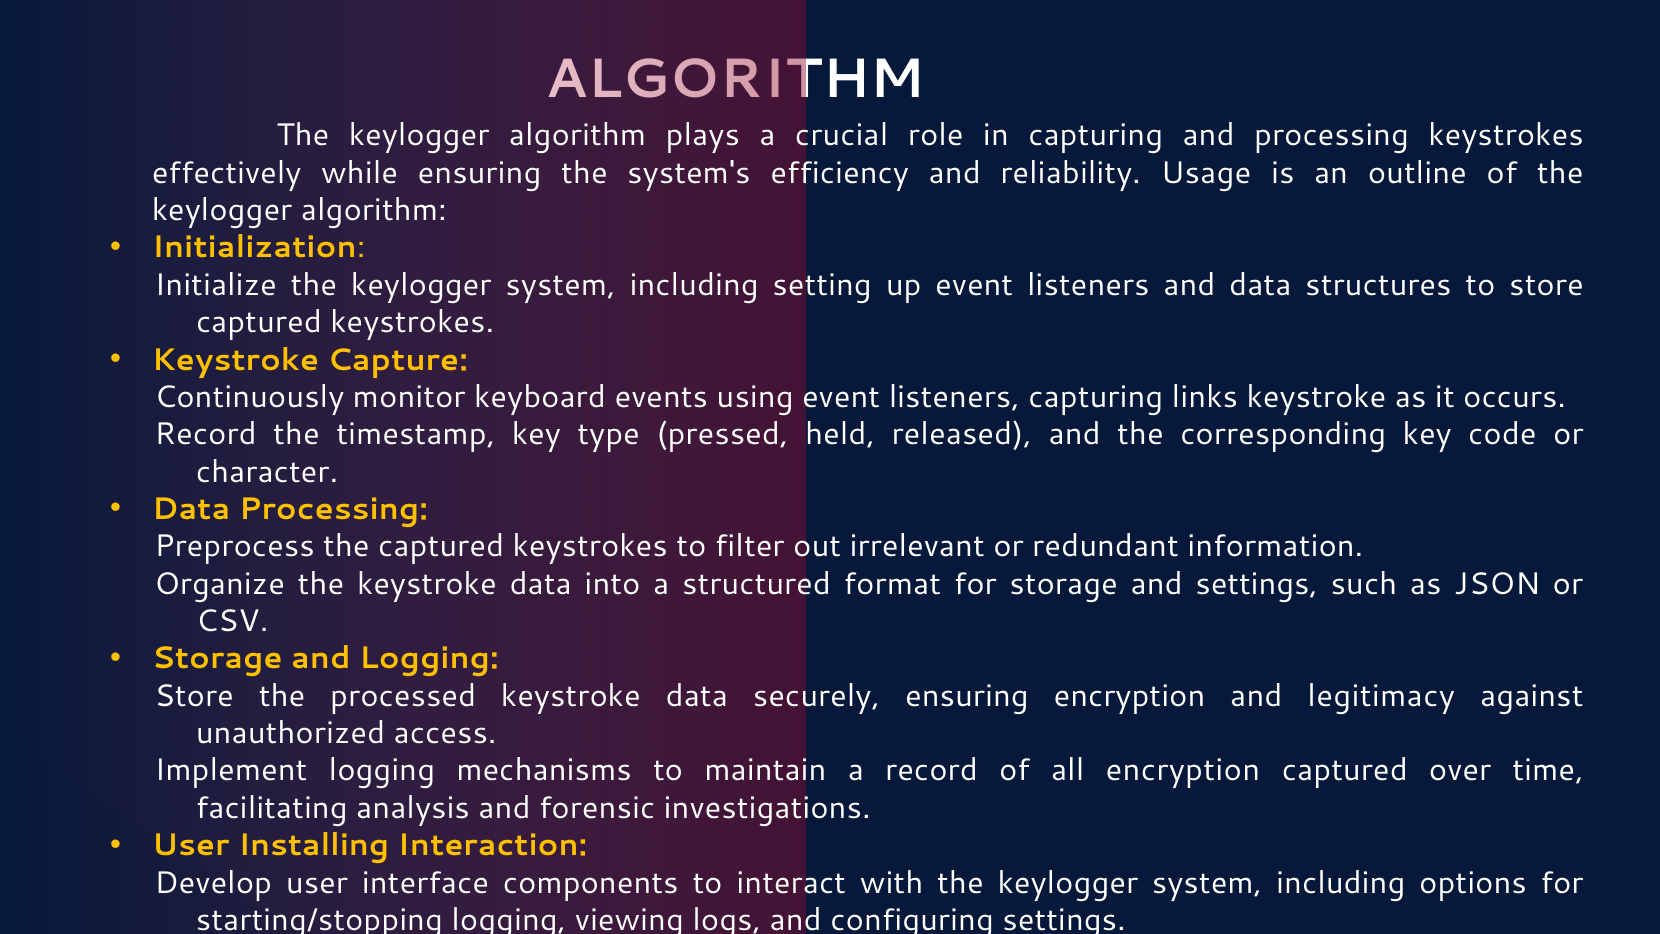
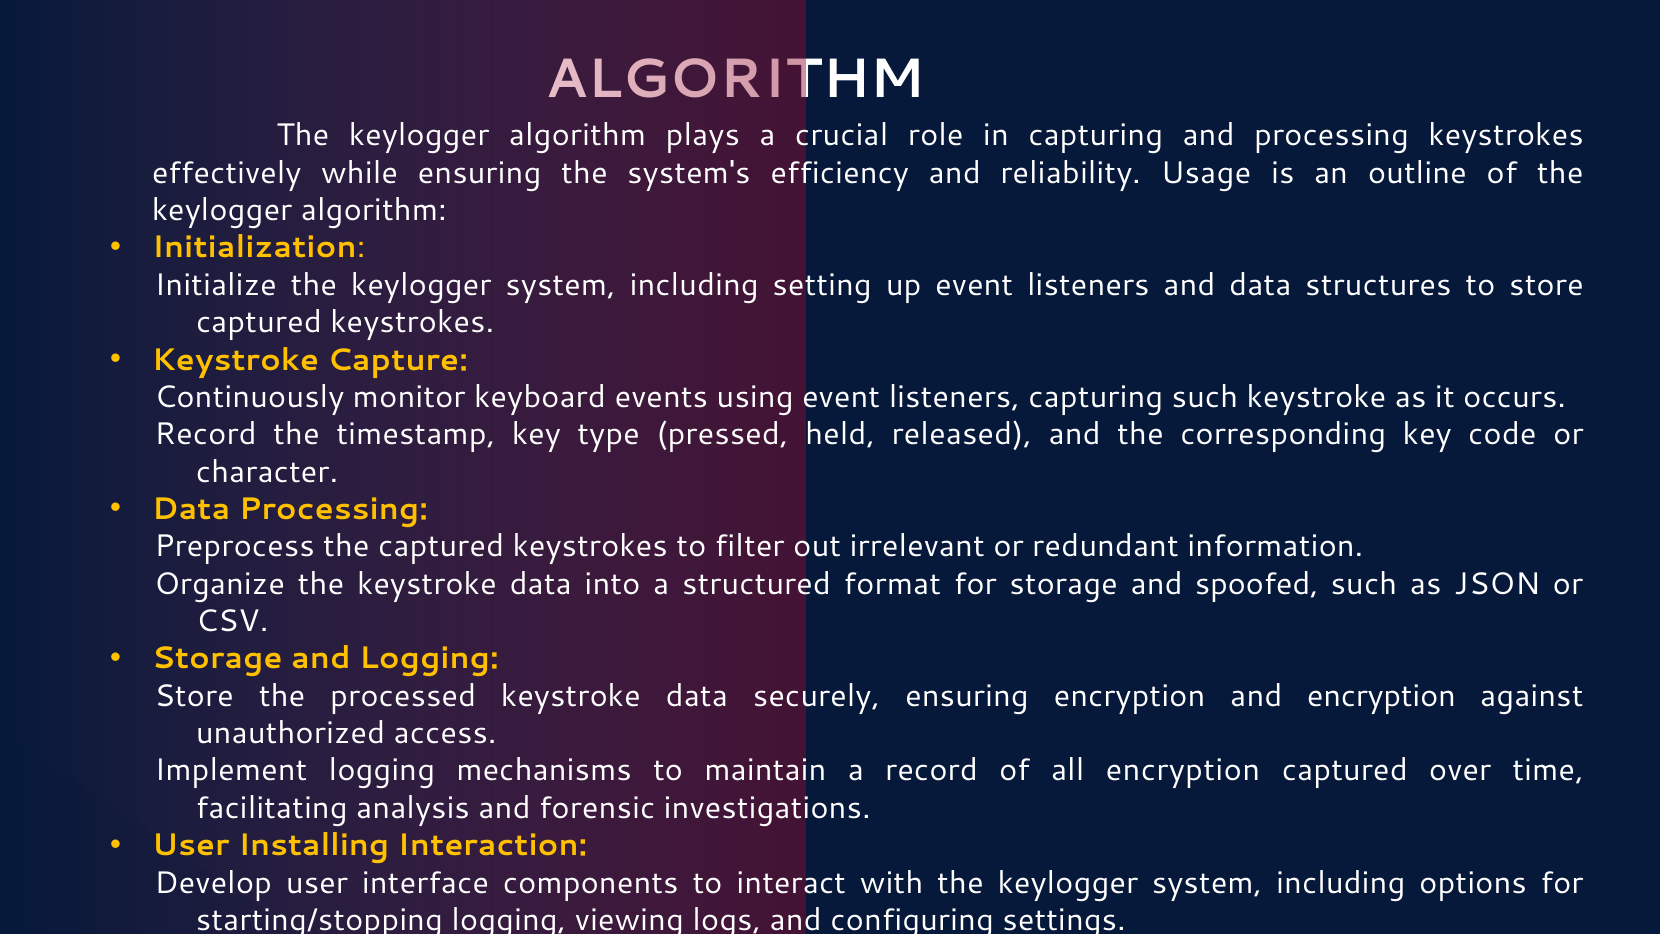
capturing links: links -> such (1205, 397)
and settings: settings -> spoofed (1257, 584)
and legitimacy: legitimacy -> encryption (1381, 696)
